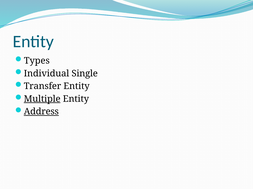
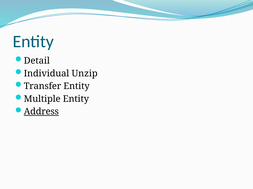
Types: Types -> Detail (37, 61)
Single: Single -> Unzip (85, 74)
Multiple underline: present -> none (42, 99)
